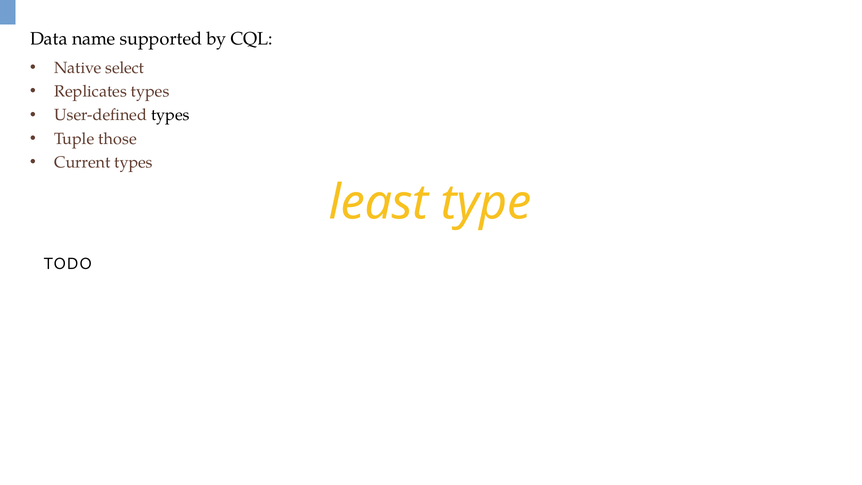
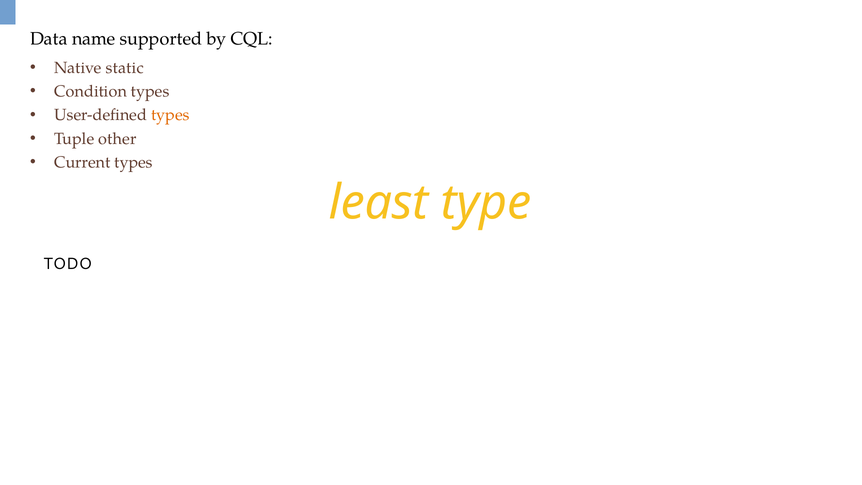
select: select -> static (125, 68)
Replicates: Replicates -> Condition (91, 91)
types colour: black -> orange (170, 115)
those: those -> other (118, 139)
